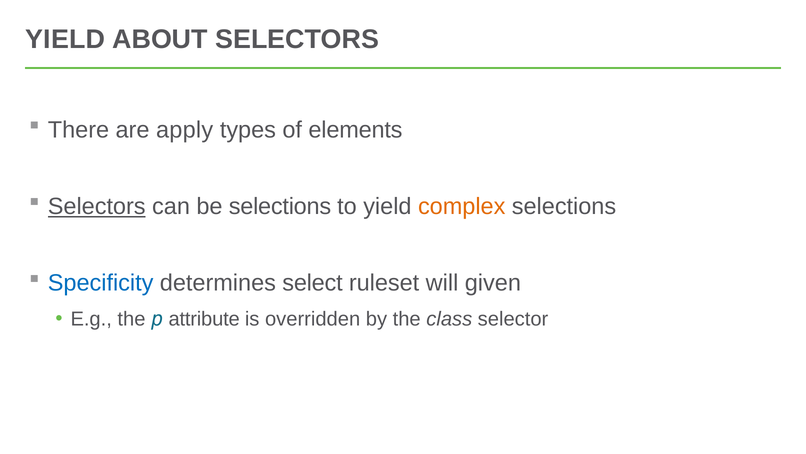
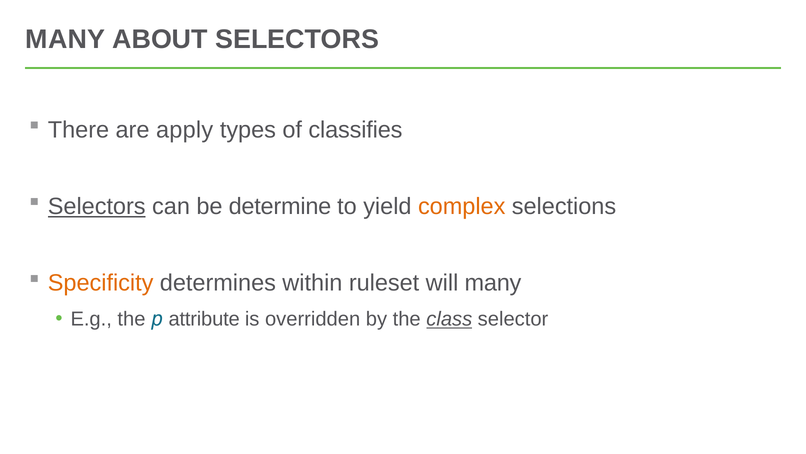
YIELD: YIELD -> MANY (65, 39)
elements: elements -> classifies (355, 130)
be selections: selections -> determine (280, 206)
Specificity colour: blue -> orange (101, 283)
select: select -> within (312, 283)
will given: given -> many (493, 283)
class underline: none -> present (449, 319)
